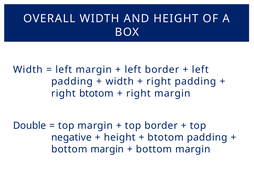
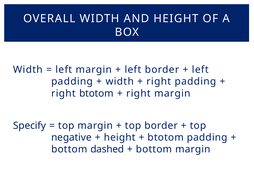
Double: Double -> Specify (30, 125)
margin: margin -> dashed (107, 149)
